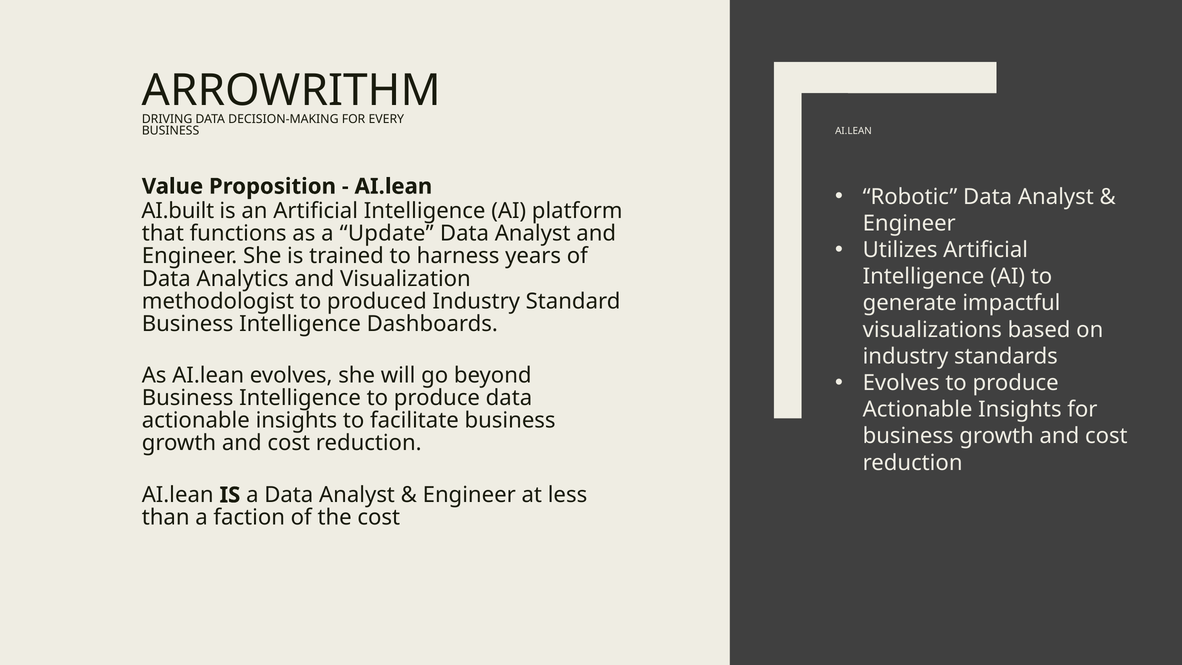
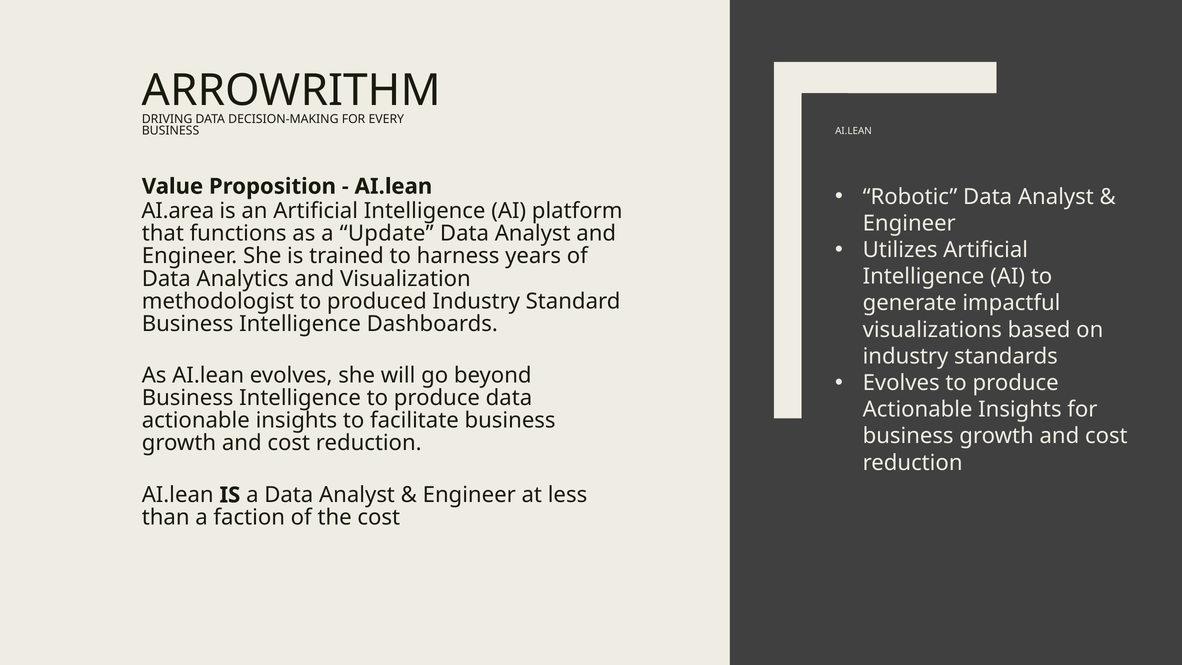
AI.built: AI.built -> AI.area (178, 211)
